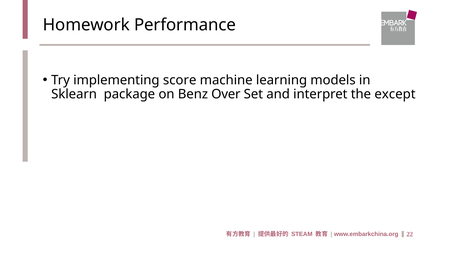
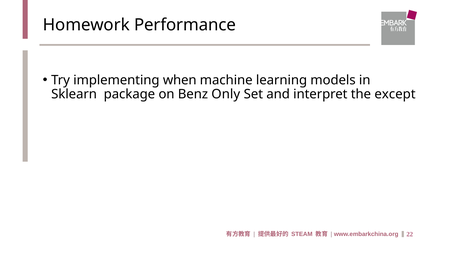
score: score -> when (180, 80)
Over: Over -> Only (226, 94)
